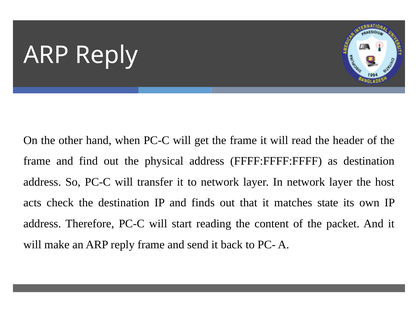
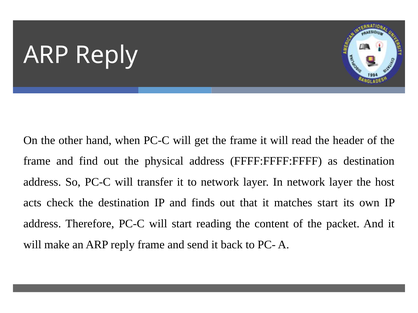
matches state: state -> start (328, 203)
